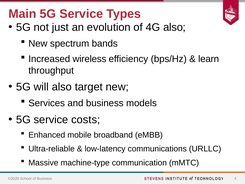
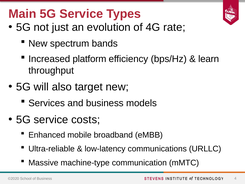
4G also: also -> rate (174, 27)
wireless: wireless -> platform (89, 59)
